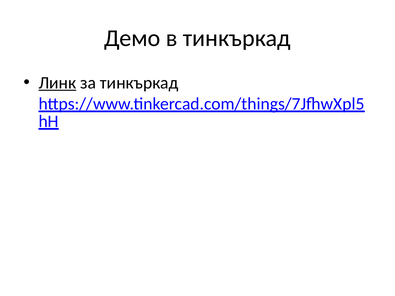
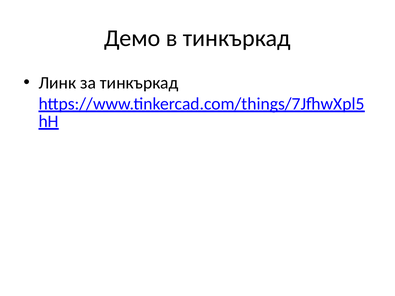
Линк underline: present -> none (57, 83)
